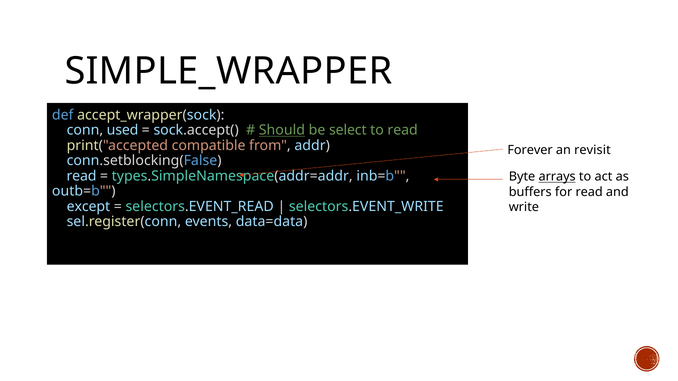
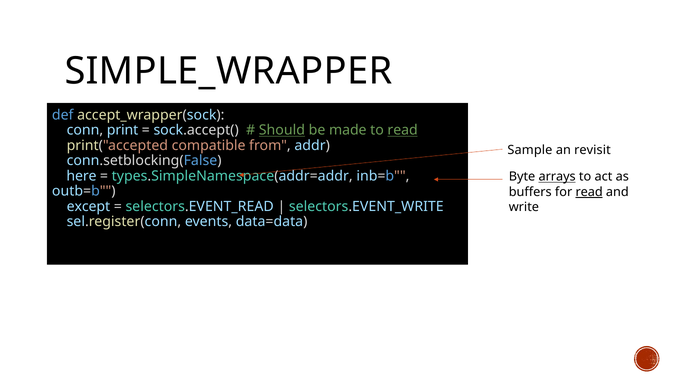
used: used -> print (123, 130)
select: select -> made (348, 130)
read underline: none -> present (403, 130)
Forever: Forever -> Sample (530, 150)
read: read -> here (82, 176)
read underline: none -> present (589, 192)
